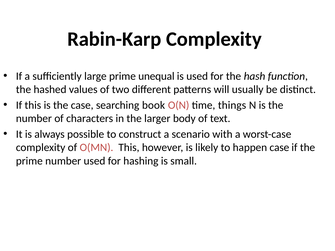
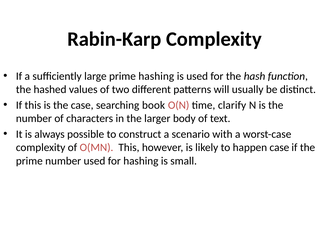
prime unequal: unequal -> hashing (156, 76)
things: things -> clarify (232, 105)
